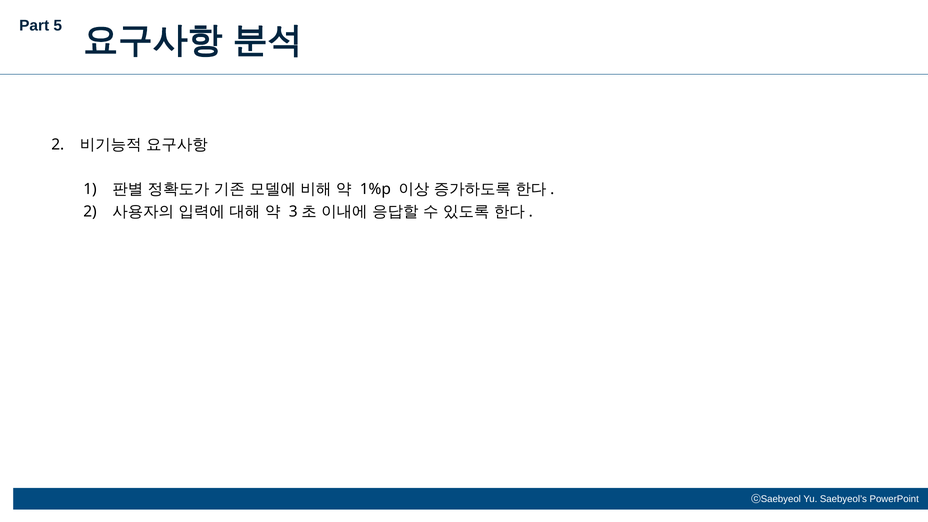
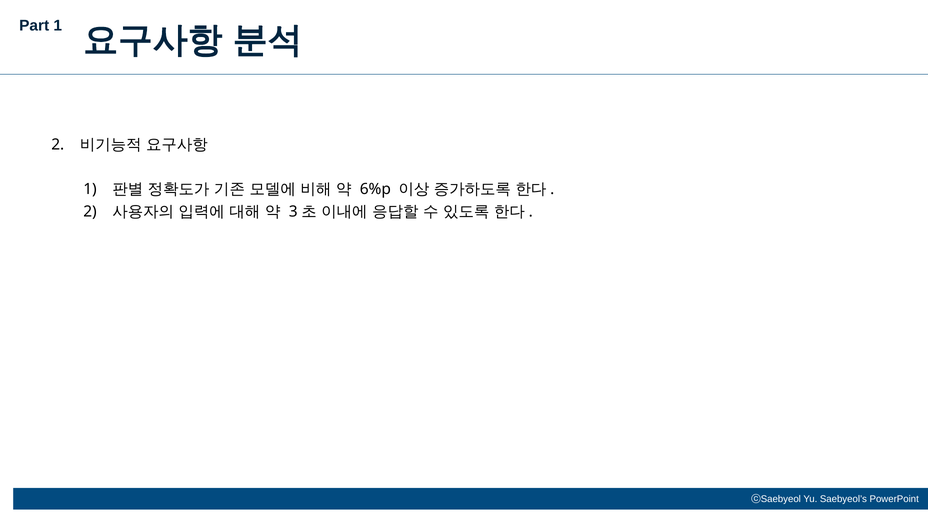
Part 5: 5 -> 1 (58, 26)
1%p: 1%p -> 6%p (375, 189)
